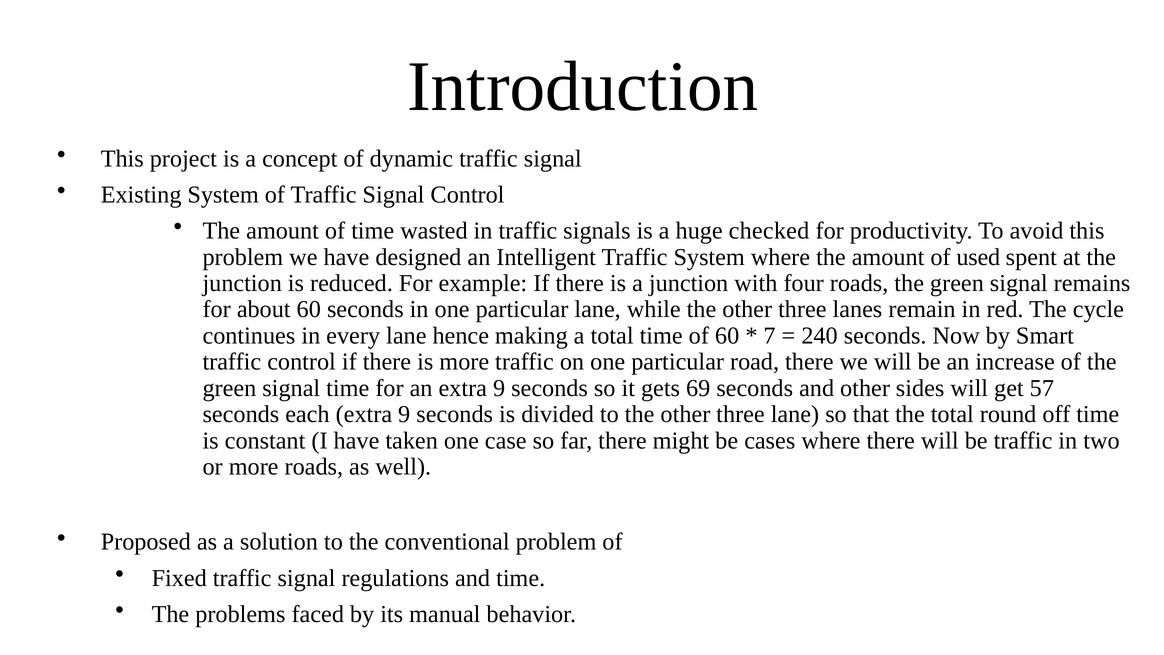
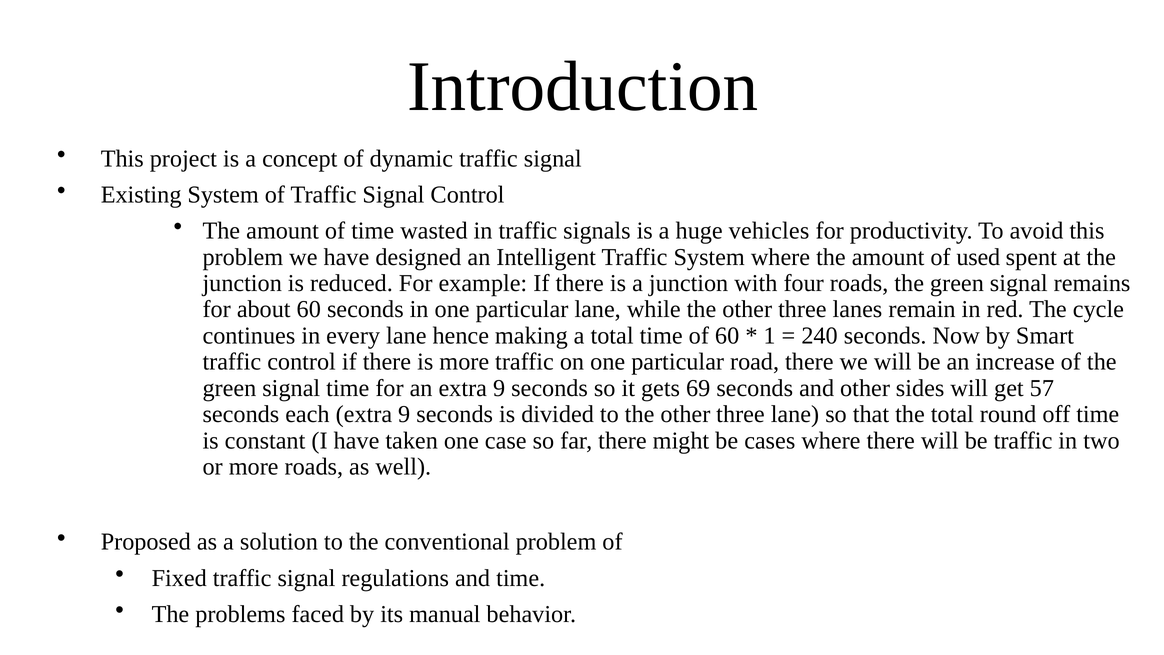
checked: checked -> vehicles (769, 231)
7: 7 -> 1 (769, 336)
